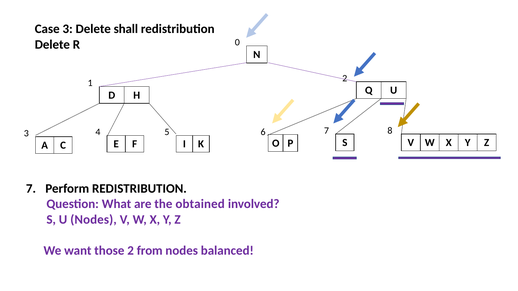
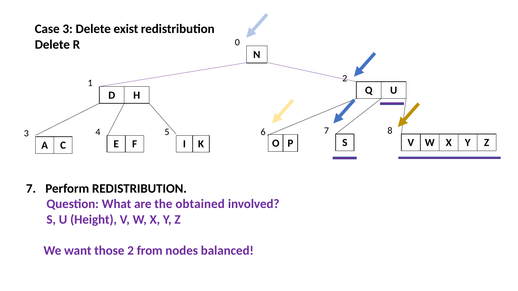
shall: shall -> exist (126, 29)
U Nodes: Nodes -> Height (94, 220)
